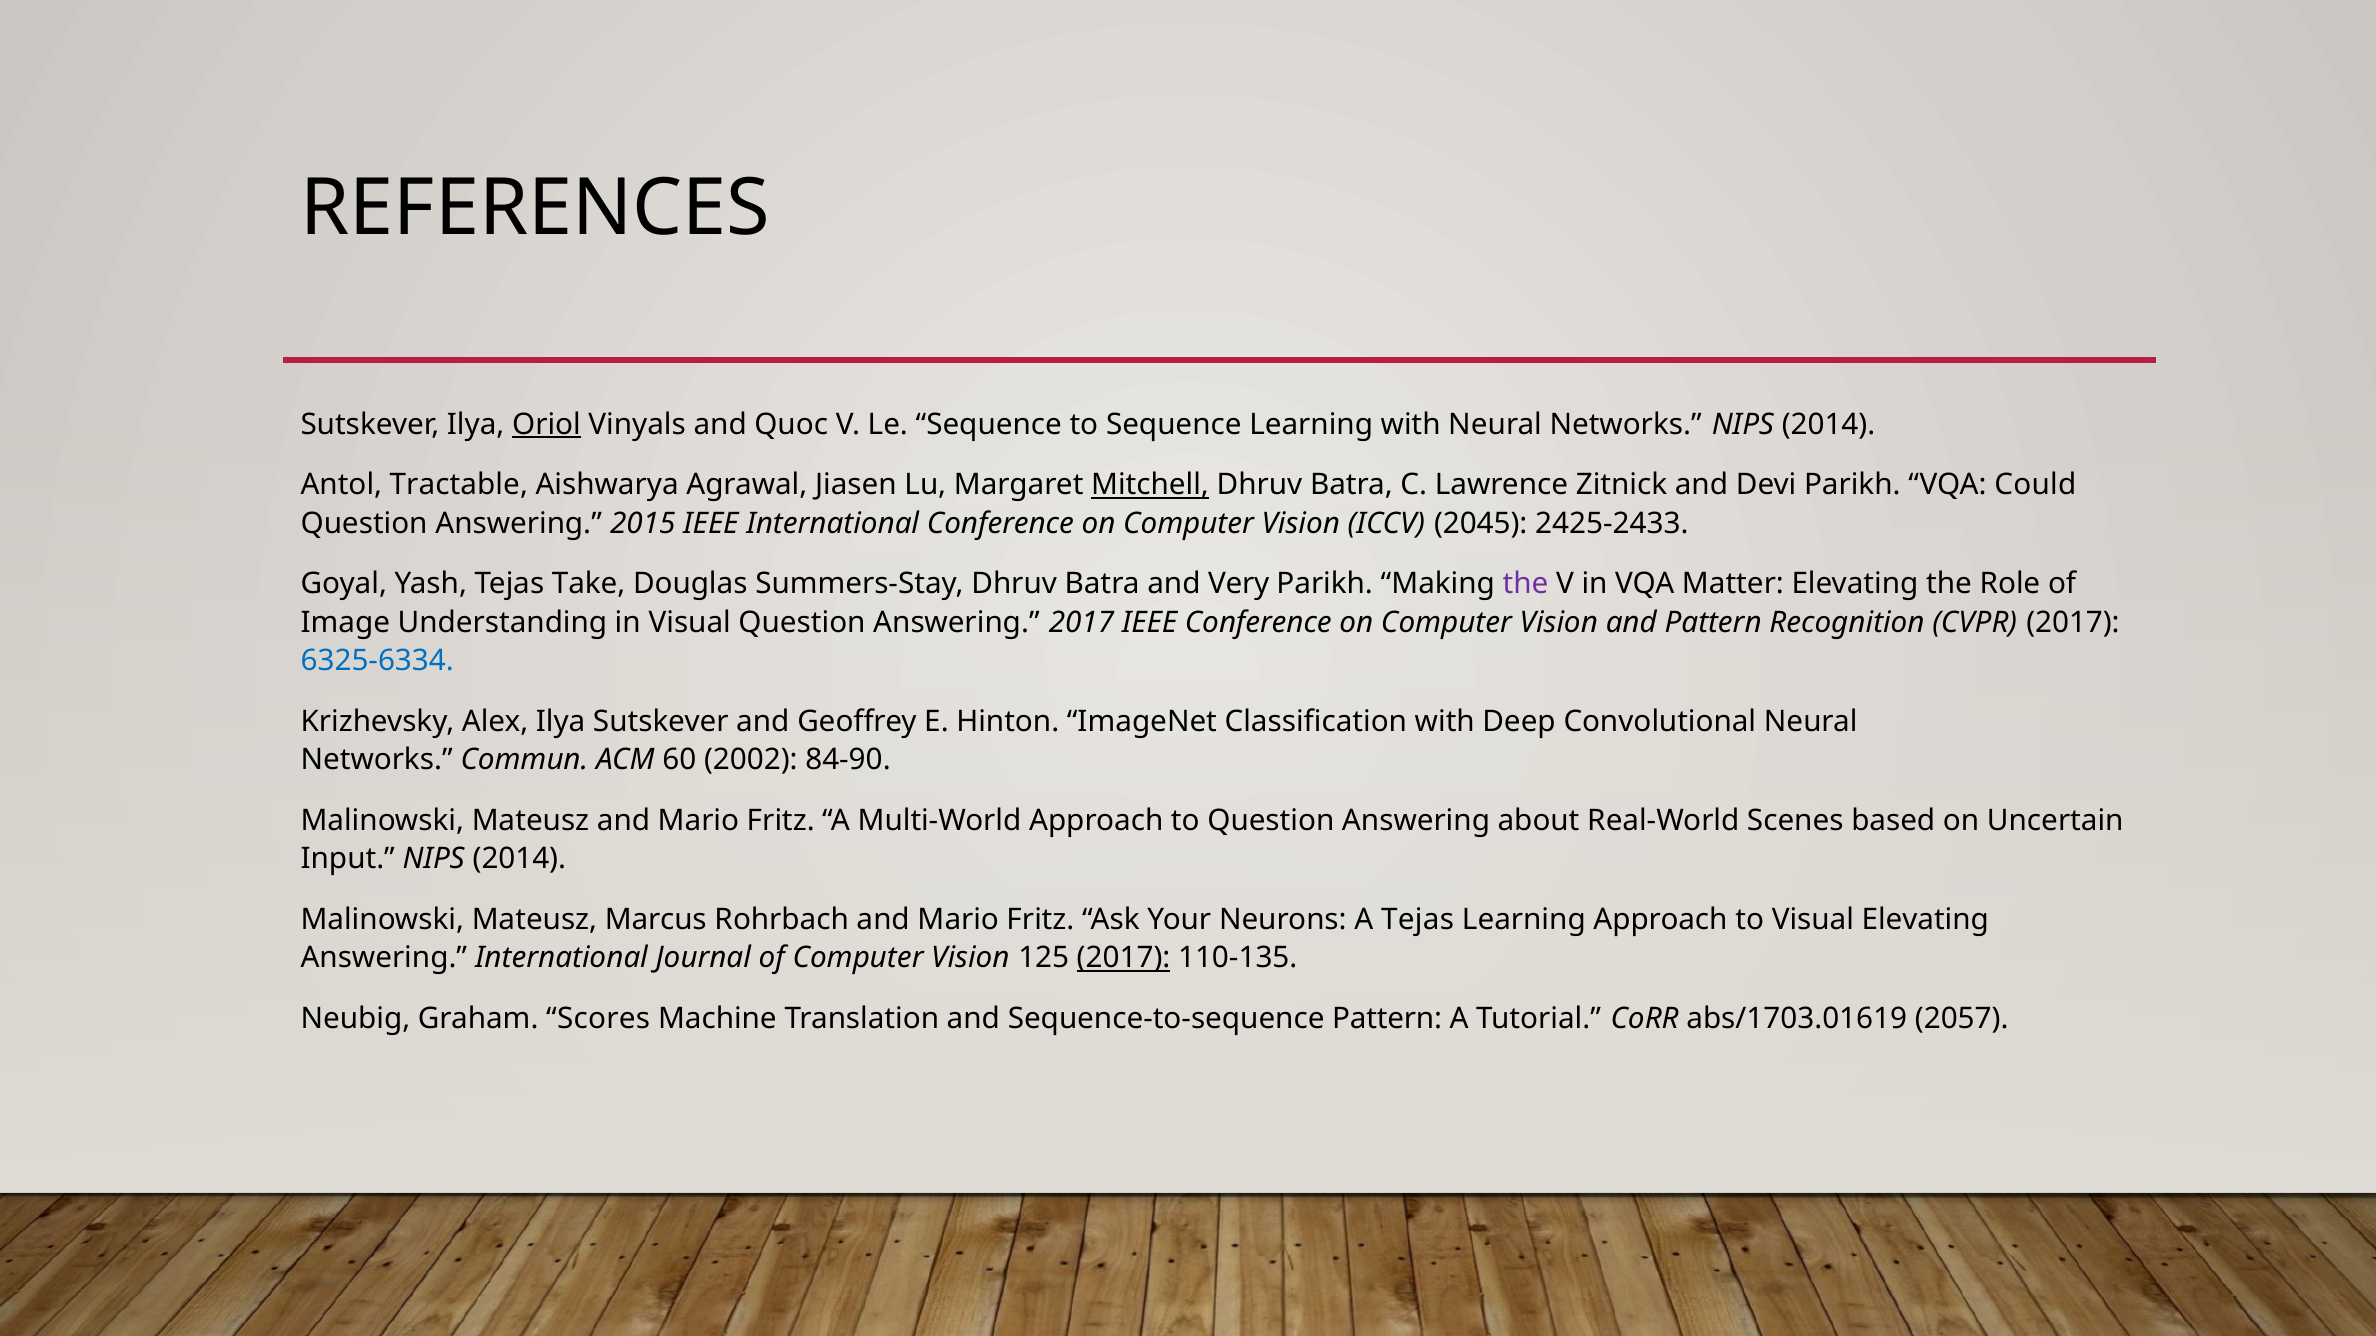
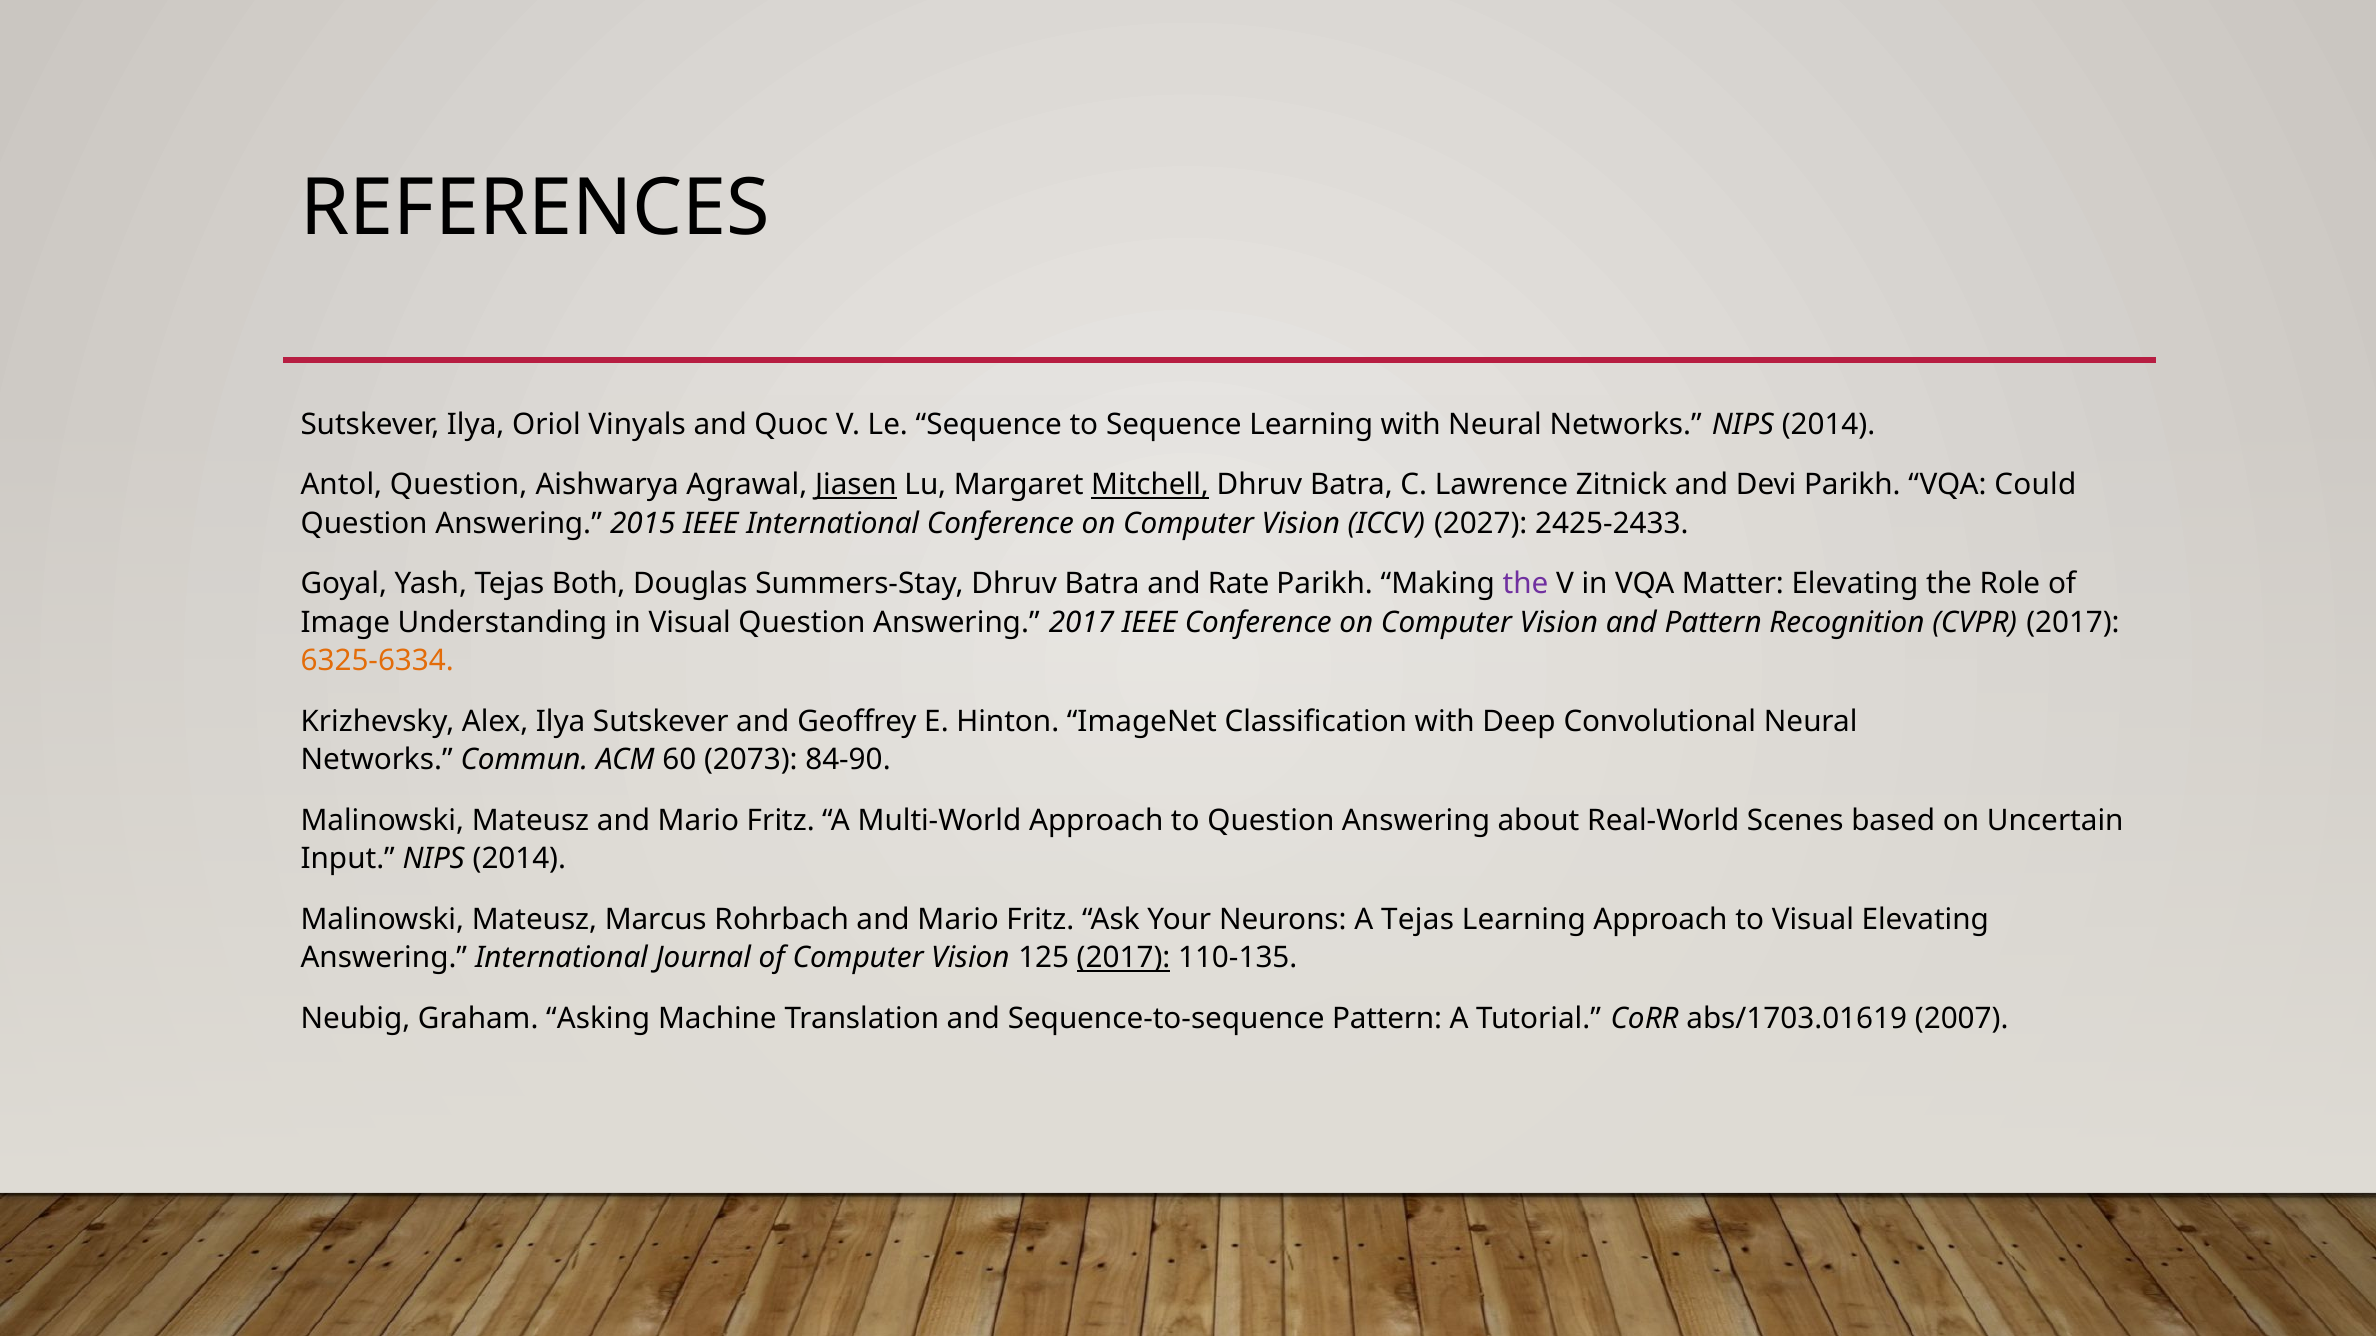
Oriol underline: present -> none (546, 424)
Antol Tractable: Tractable -> Question (459, 485)
Jiasen underline: none -> present (856, 485)
2045: 2045 -> 2027 (1481, 524)
Take: Take -> Both (589, 584)
Very: Very -> Rate (1239, 584)
6325-6334 colour: blue -> orange (377, 661)
2002: 2002 -> 2073 (751, 760)
Scores: Scores -> Asking (598, 1019)
2057: 2057 -> 2007 (1962, 1019)
